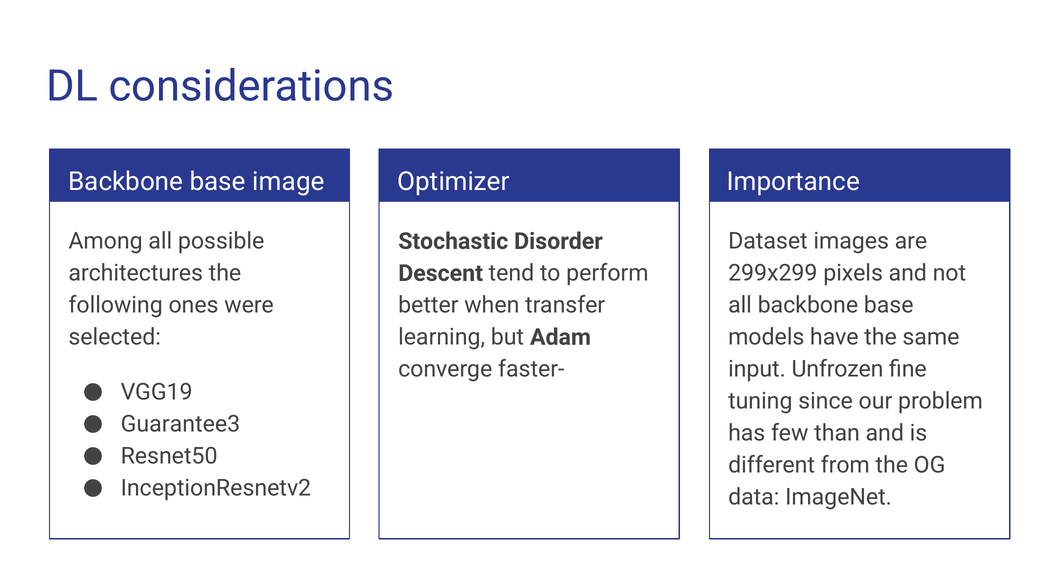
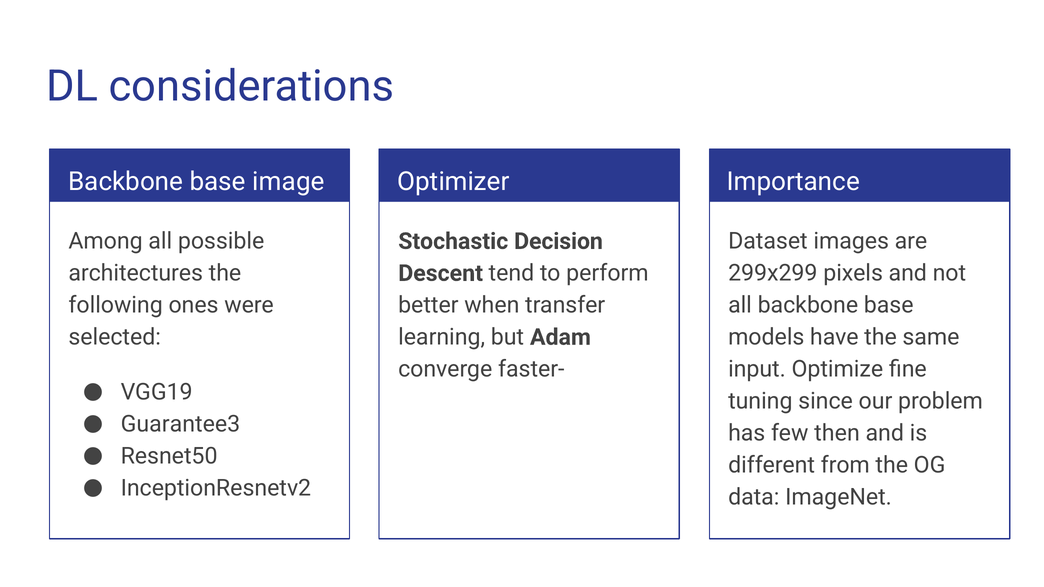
Disorder: Disorder -> Decision (558, 241)
Unfrozen: Unfrozen -> Optimize (837, 369)
than: than -> then (837, 433)
